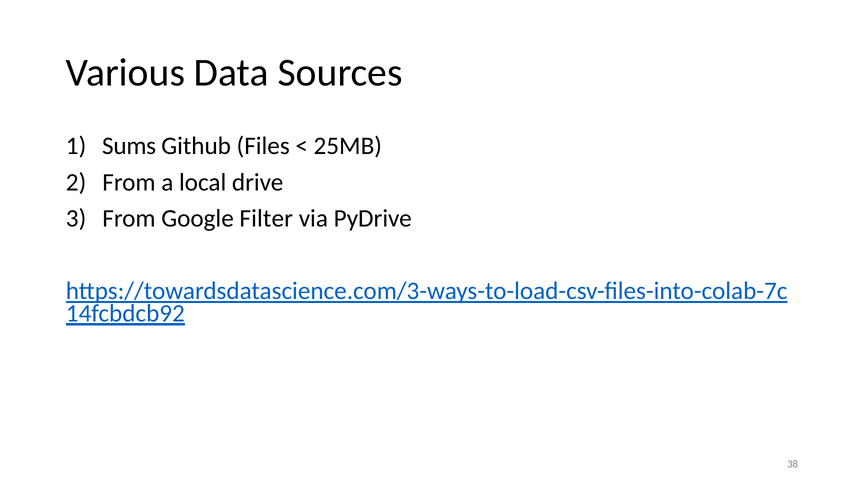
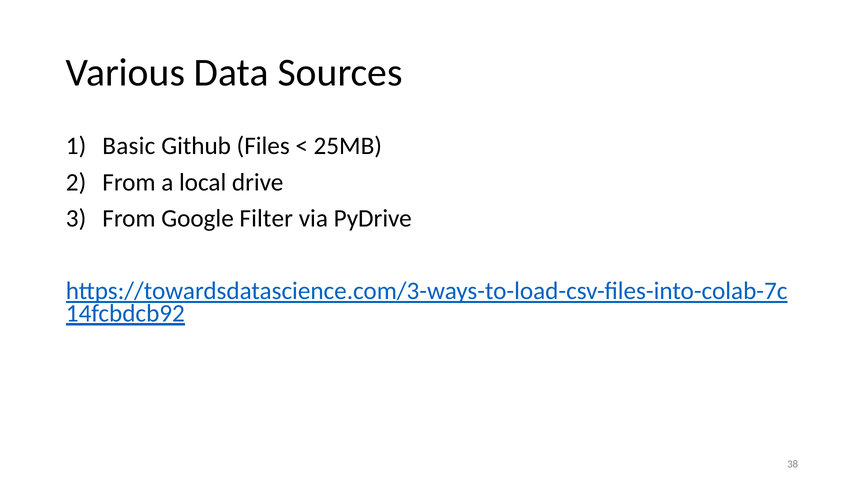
Sums: Sums -> Basic (129, 146)
